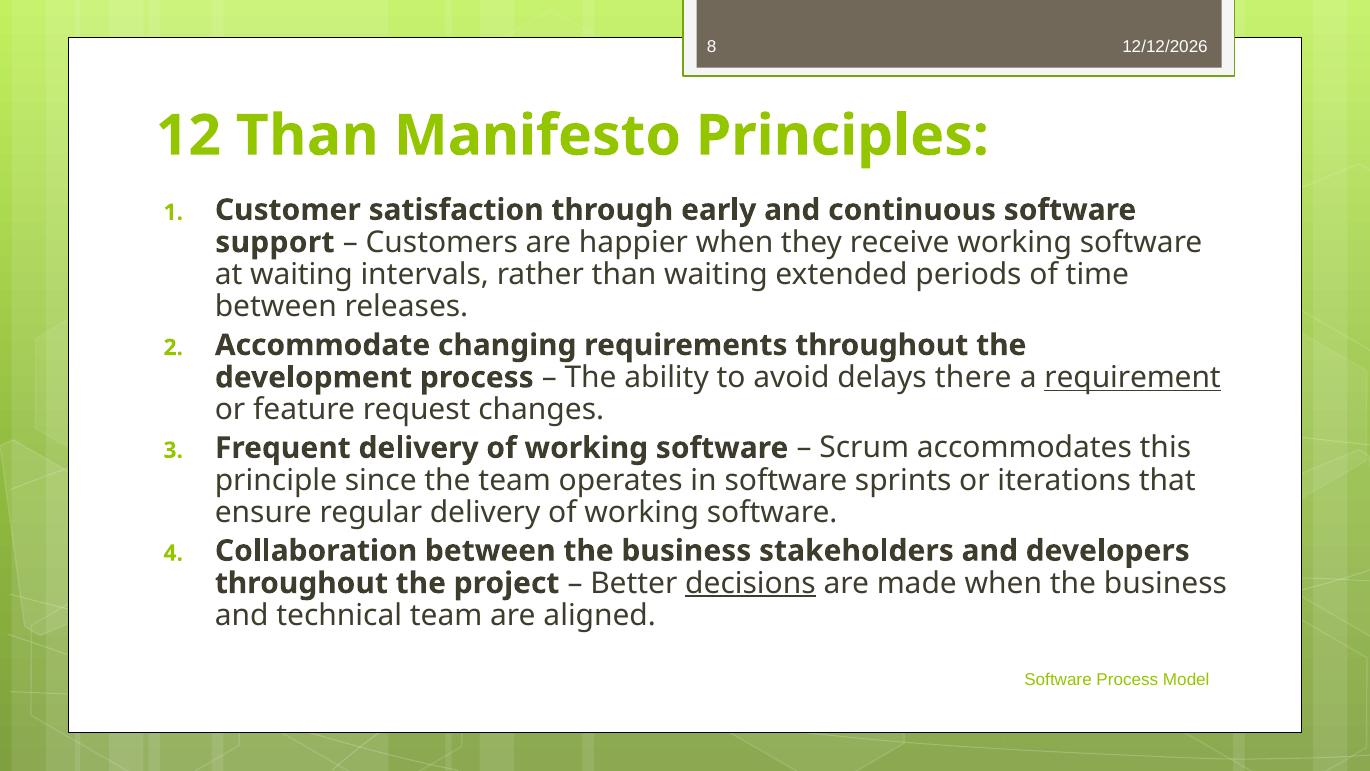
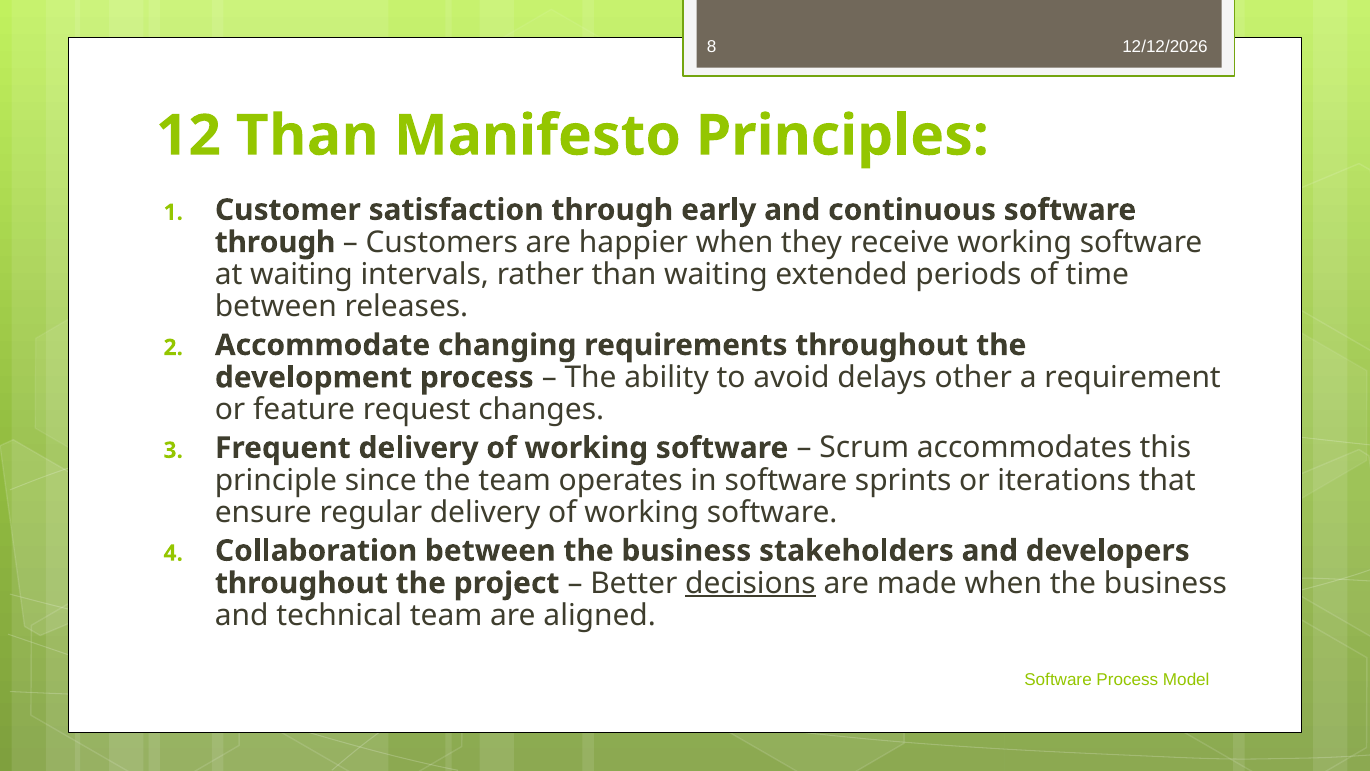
support: support -> through (275, 242)
there: there -> other (973, 377)
requirement underline: present -> none (1133, 377)
